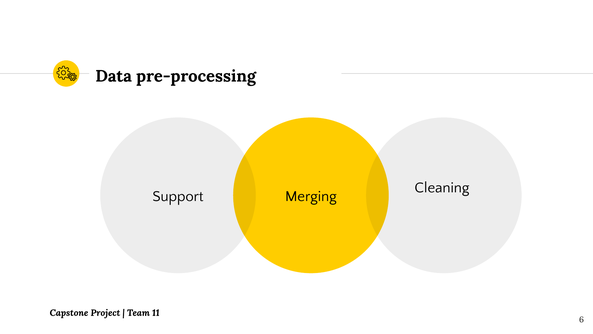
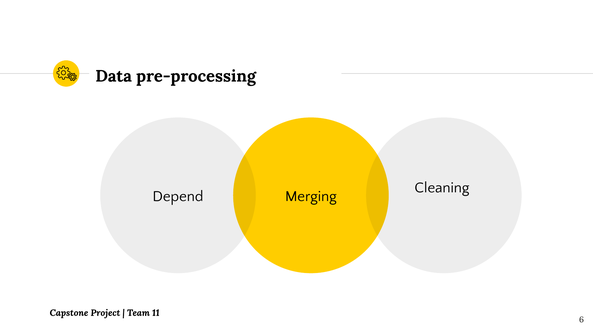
Support: Support -> Depend (178, 196)
